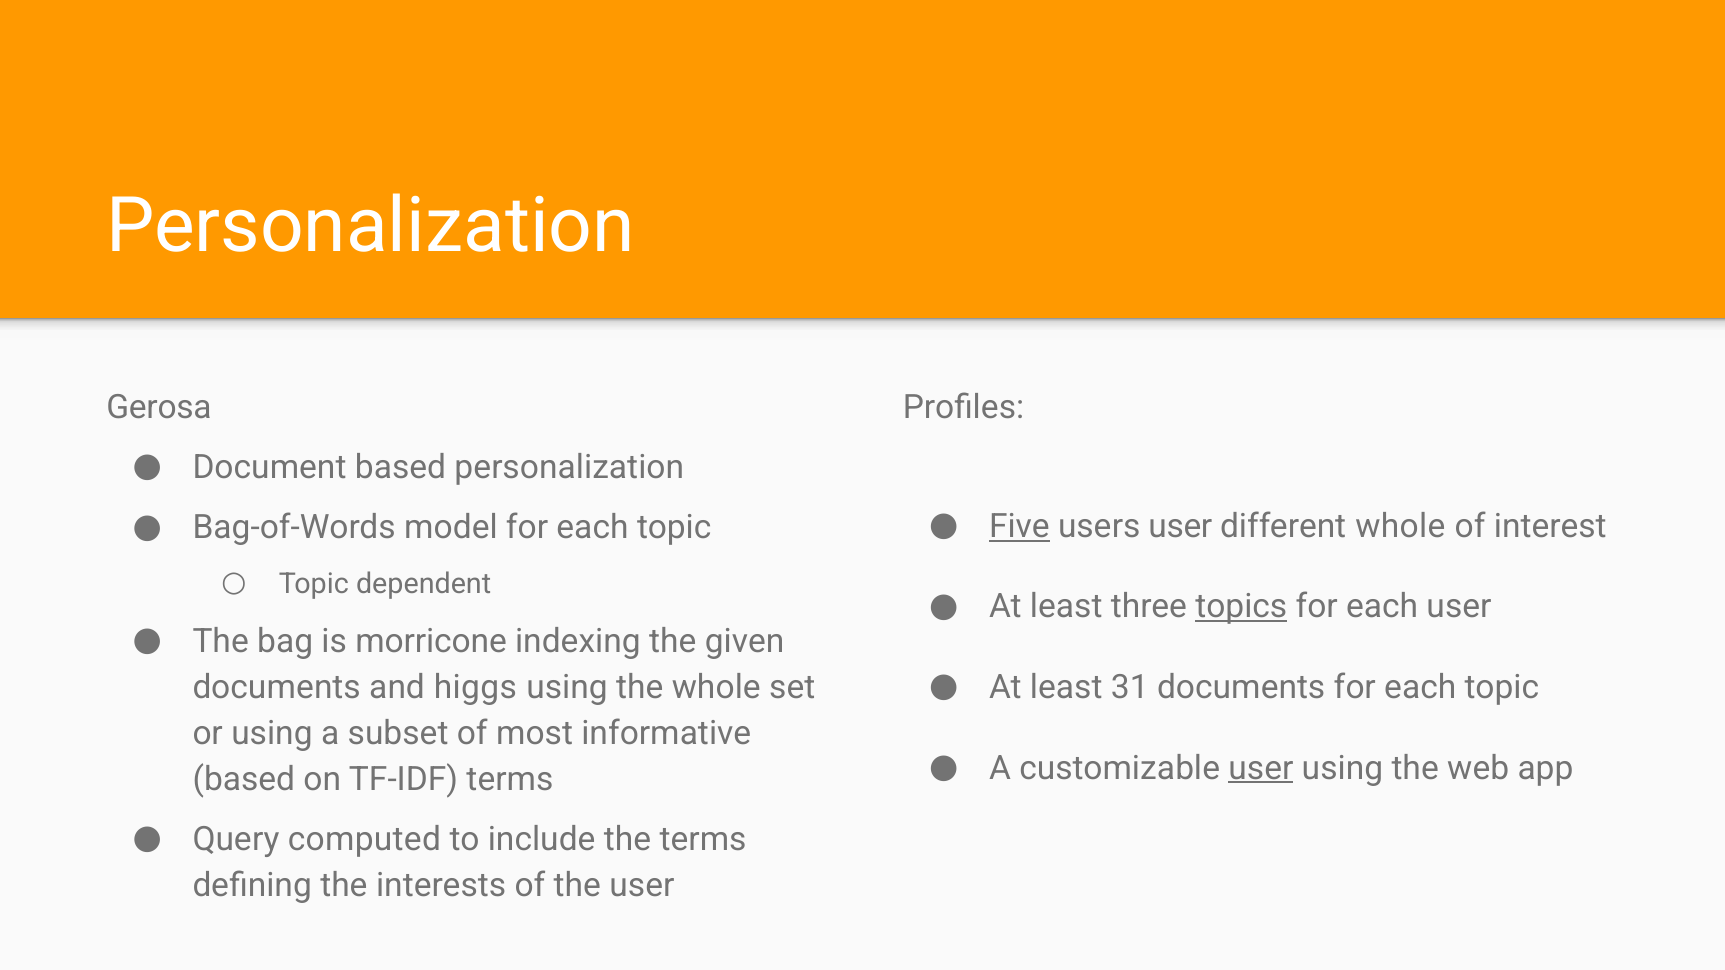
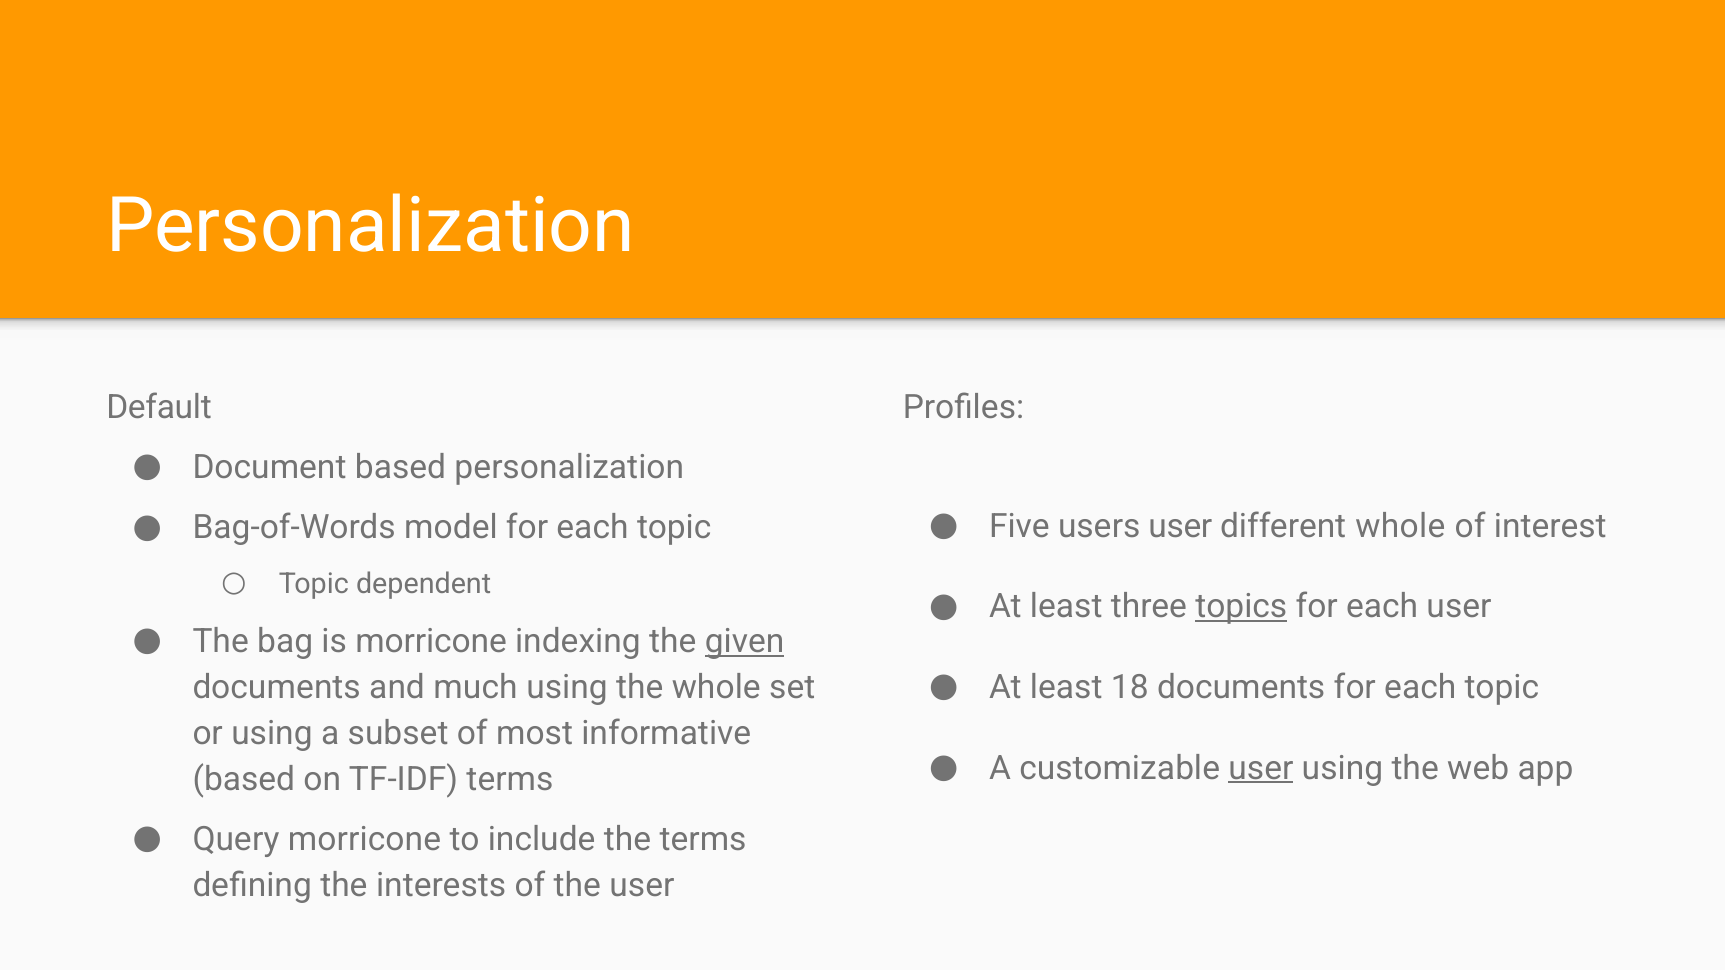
Gerosa: Gerosa -> Default (159, 407)
Five underline: present -> none (1019, 527)
given underline: none -> present (745, 642)
31: 31 -> 18 (1130, 688)
higgs: higgs -> much (475, 688)
Query computed: computed -> morricone (364, 840)
